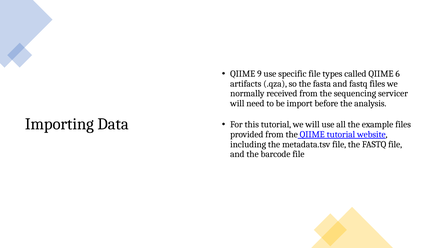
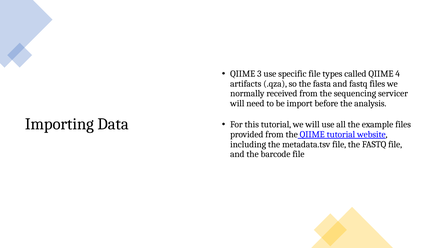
9: 9 -> 3 (259, 74)
6: 6 -> 4 (398, 74)
